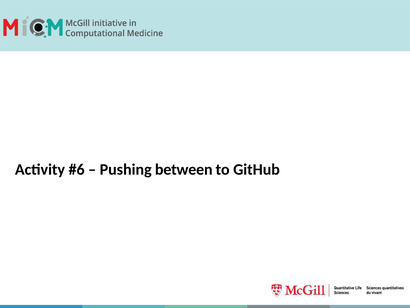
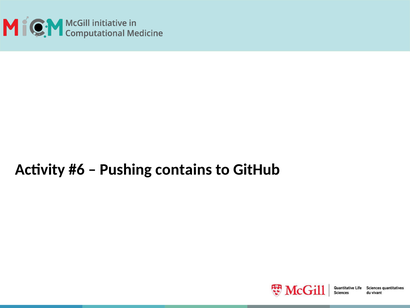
between: between -> contains (184, 169)
